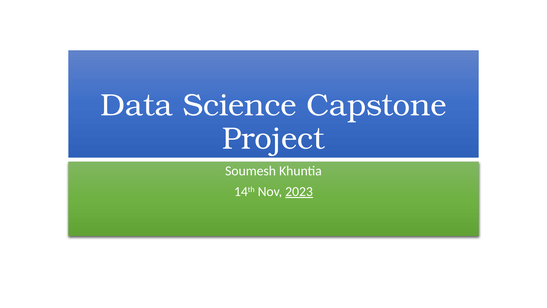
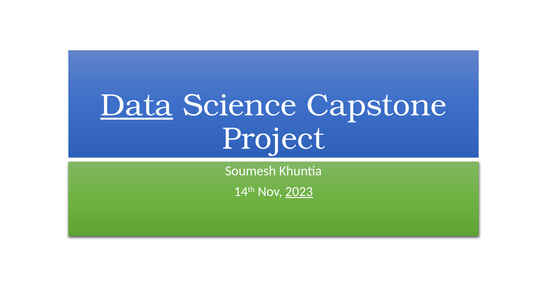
Data underline: none -> present (137, 105)
